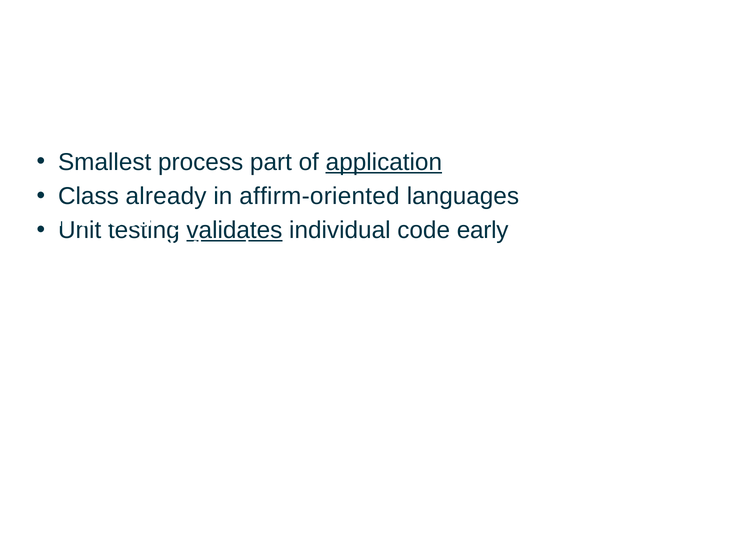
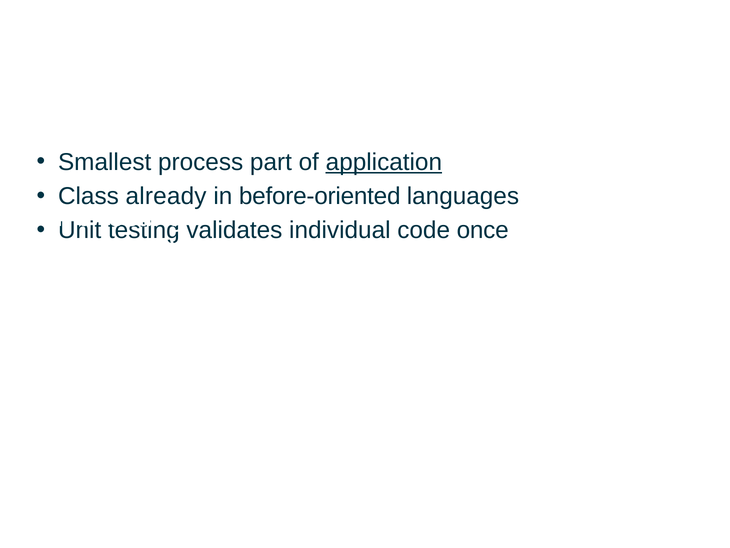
affirm-oriented: affirm-oriented -> before-oriented (320, 196)
validates underline: present -> none (234, 230)
early: early -> once (483, 230)
